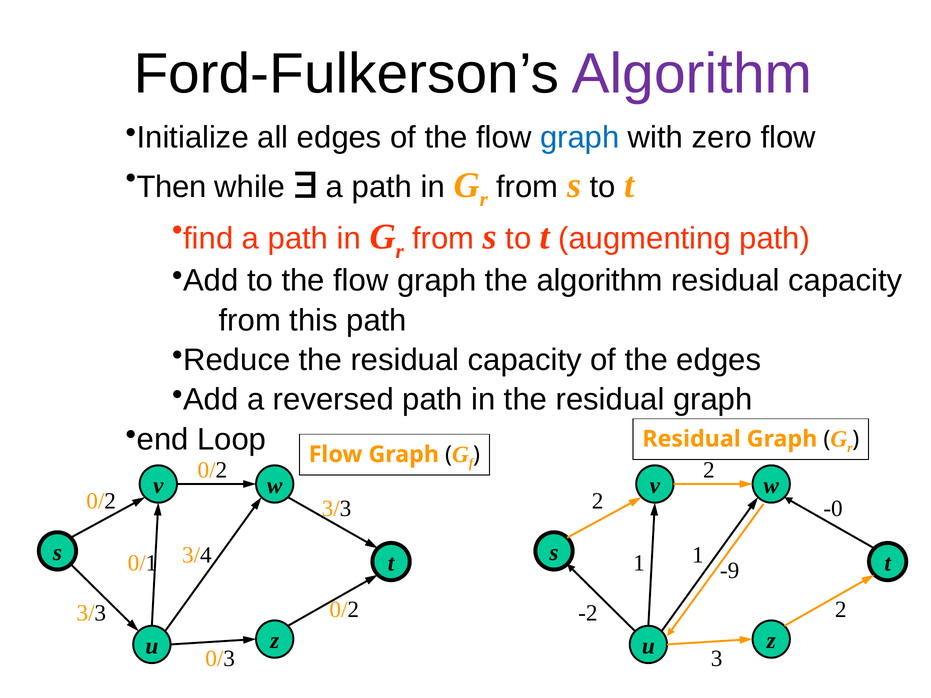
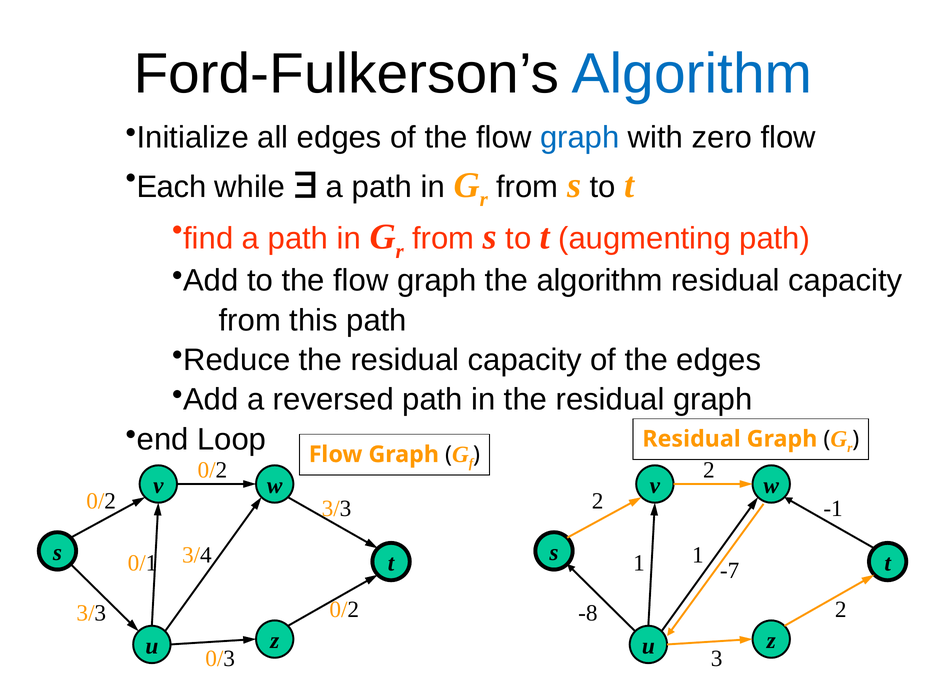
Algorithm colour: purple -> blue (692, 74)
Then: Then -> Each (171, 187)
-0: -0 -> -1 (833, 509)
-9: -9 -> -7 (730, 571)
-2: -2 -> -8 (588, 613)
